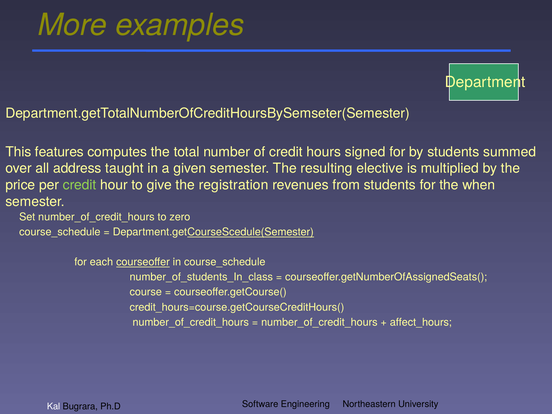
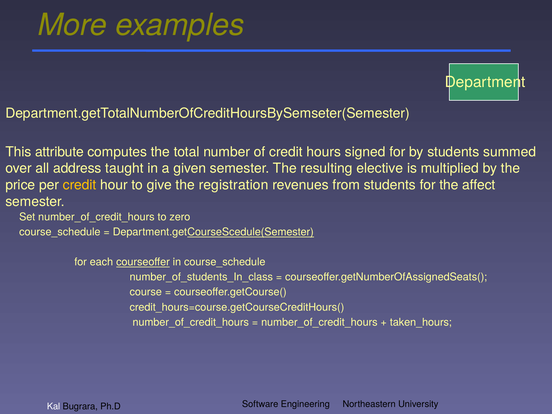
features: features -> attribute (59, 152)
credit colour: light green -> yellow (80, 185)
when: when -> affect (479, 185)
affect_hours: affect_hours -> taken_hours (421, 322)
